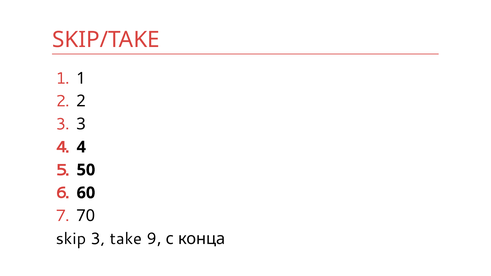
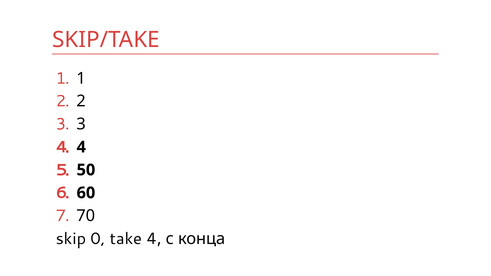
skip 3: 3 -> 0 (98, 239)
take 9: 9 -> 4 (152, 239)
